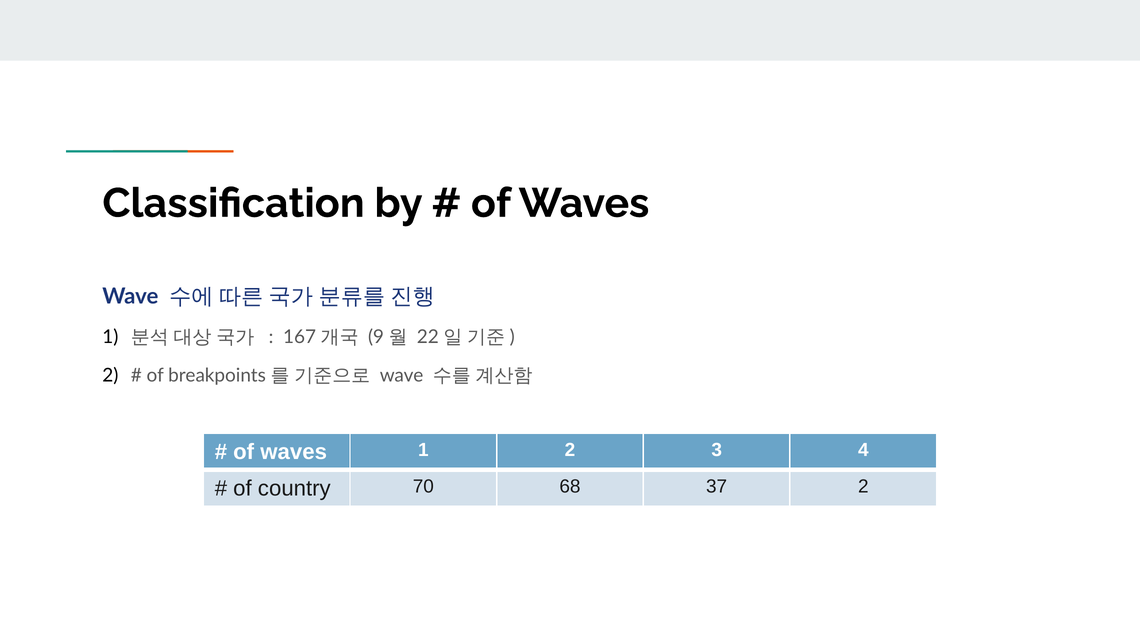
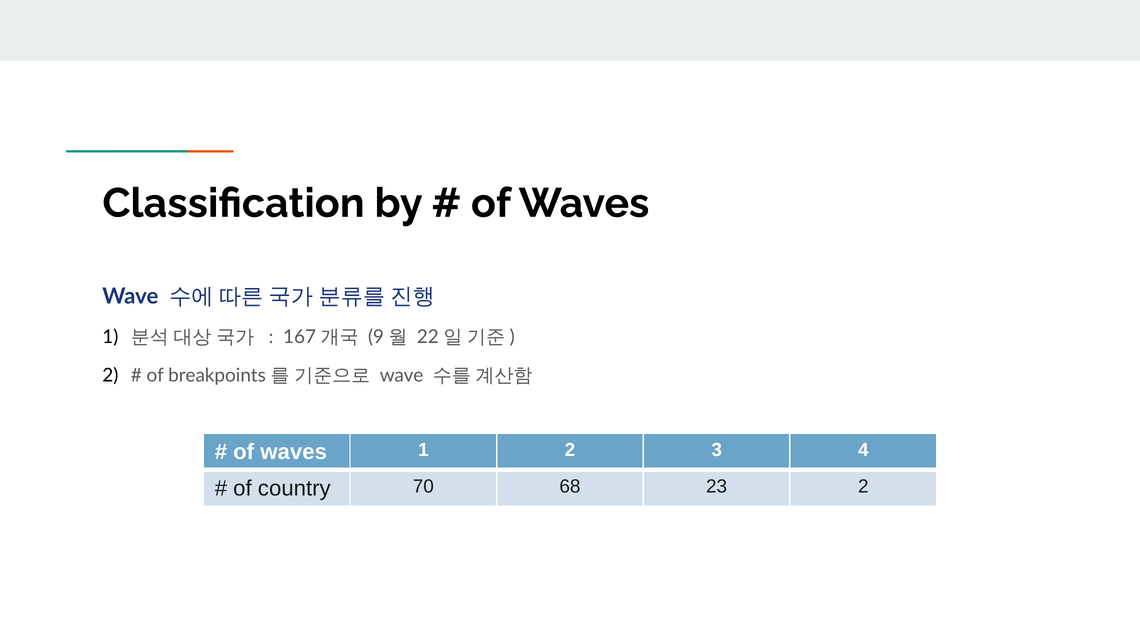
37: 37 -> 23 (717, 487)
